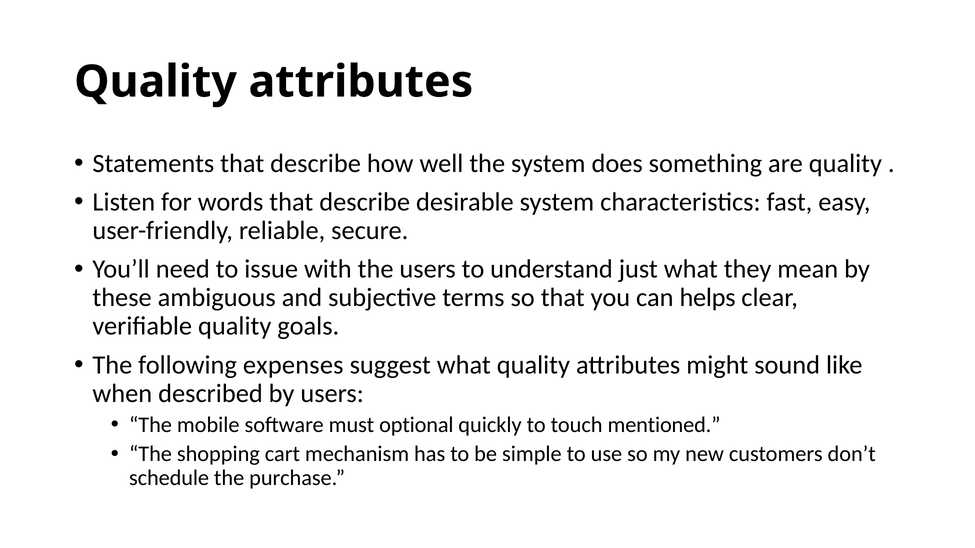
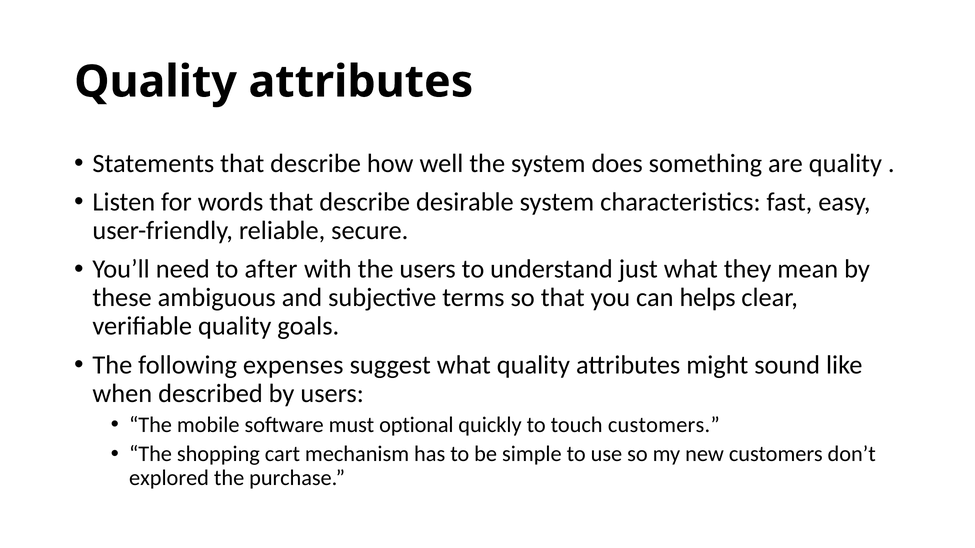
issue: issue -> after (271, 270)
touch mentioned: mentioned -> customers (664, 425)
schedule: schedule -> explored (169, 478)
